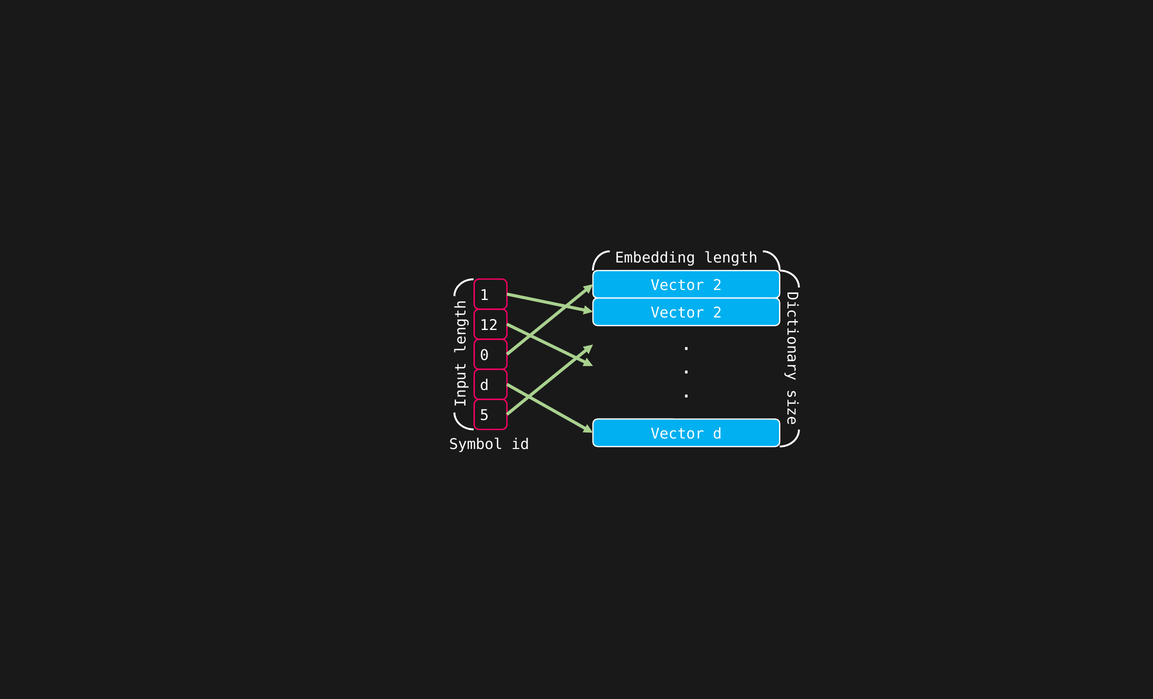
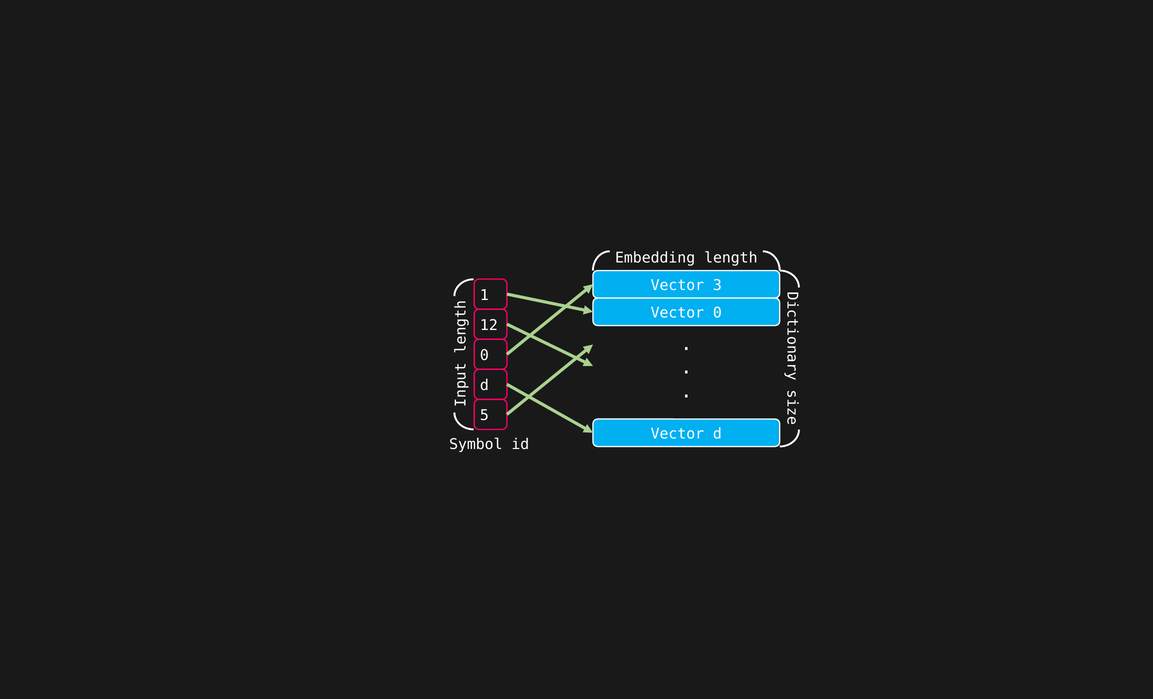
2: 2 -> 3 (717, 285)
2: 2 -> 0 (717, 313)
